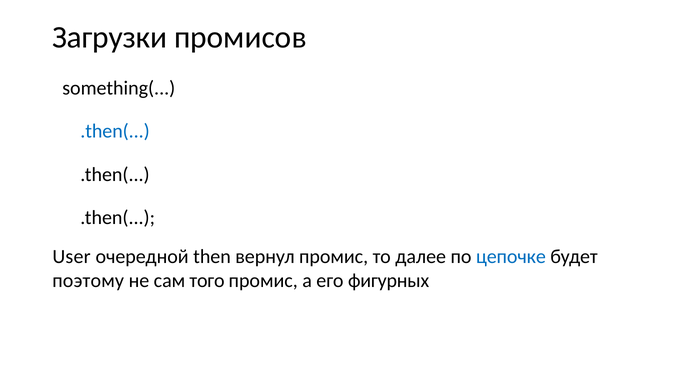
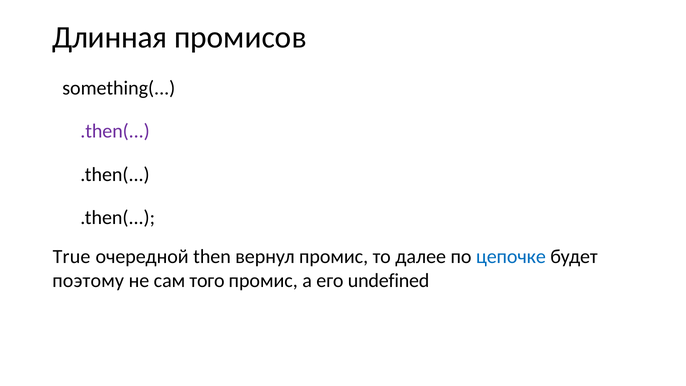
Загрузки: Загрузки -> Длинная (110, 37)
.then( colour: blue -> purple (115, 131)
User: User -> True (72, 257)
фигурных: фигурных -> undefined (389, 281)
